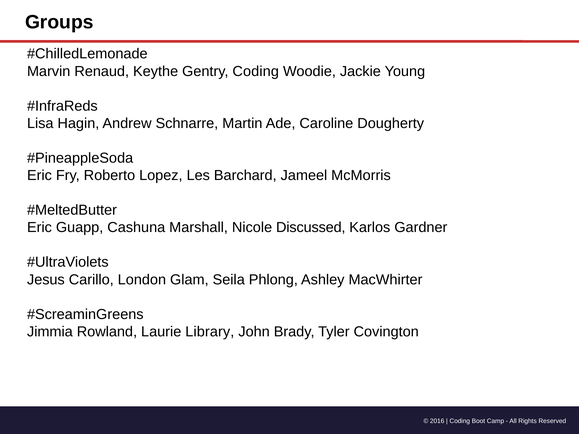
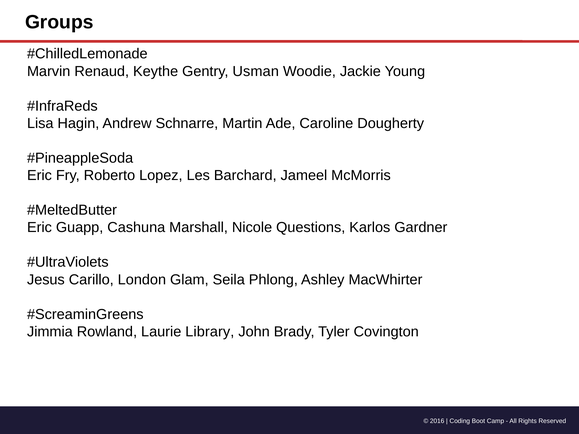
Gentry Coding: Coding -> Usman (256, 71)
Discussed: Discussed -> Questions (311, 228)
